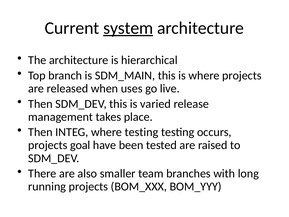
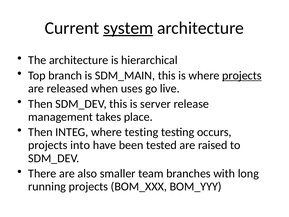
projects underline: none -> present (242, 75)
varied: varied -> server (155, 104)
goal: goal -> into (80, 145)
